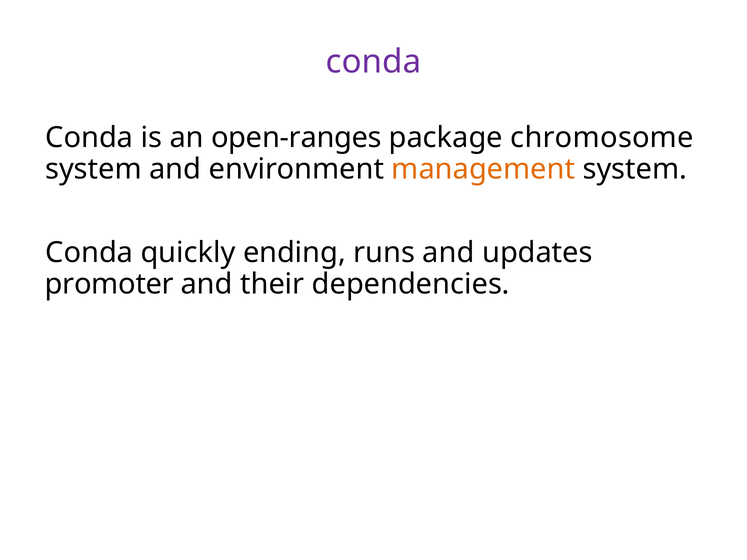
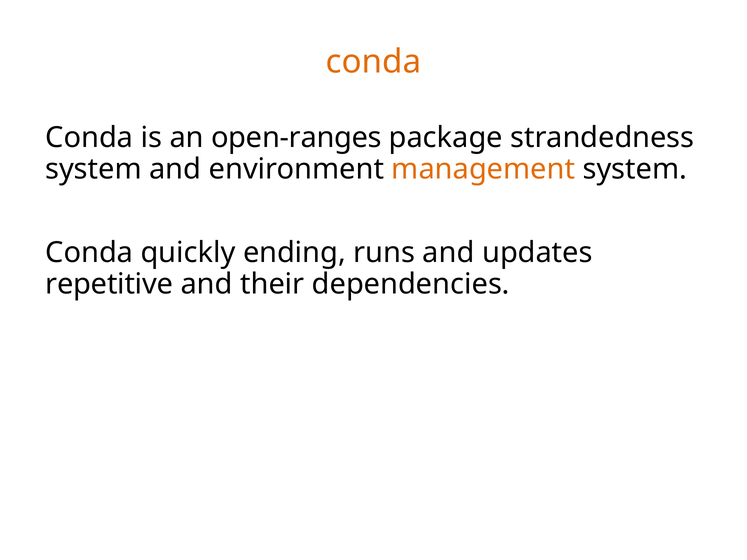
conda colour: purple -> orange (373, 62)
chromosome: chromosome -> strandedness (602, 138)
promoter: promoter -> repetitive (109, 284)
